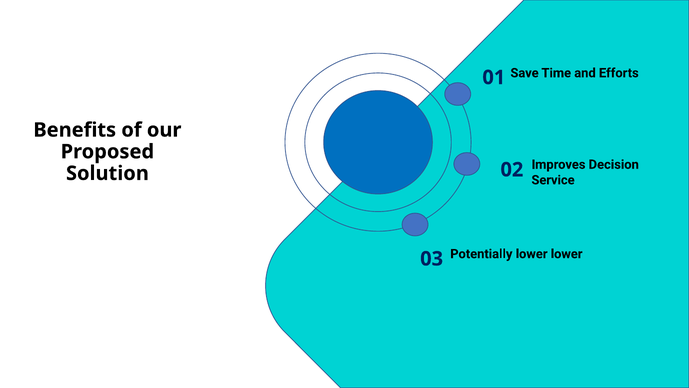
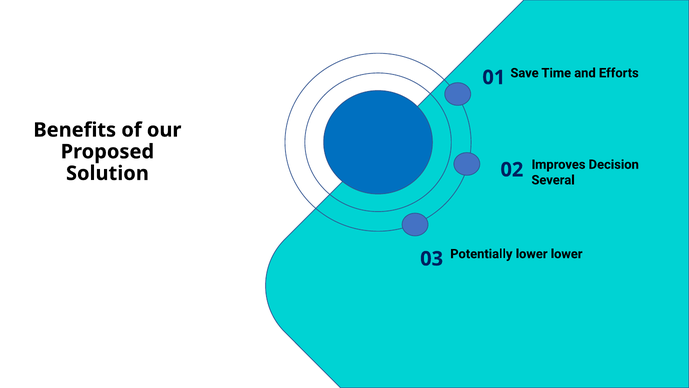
Service: Service -> Several (553, 180)
